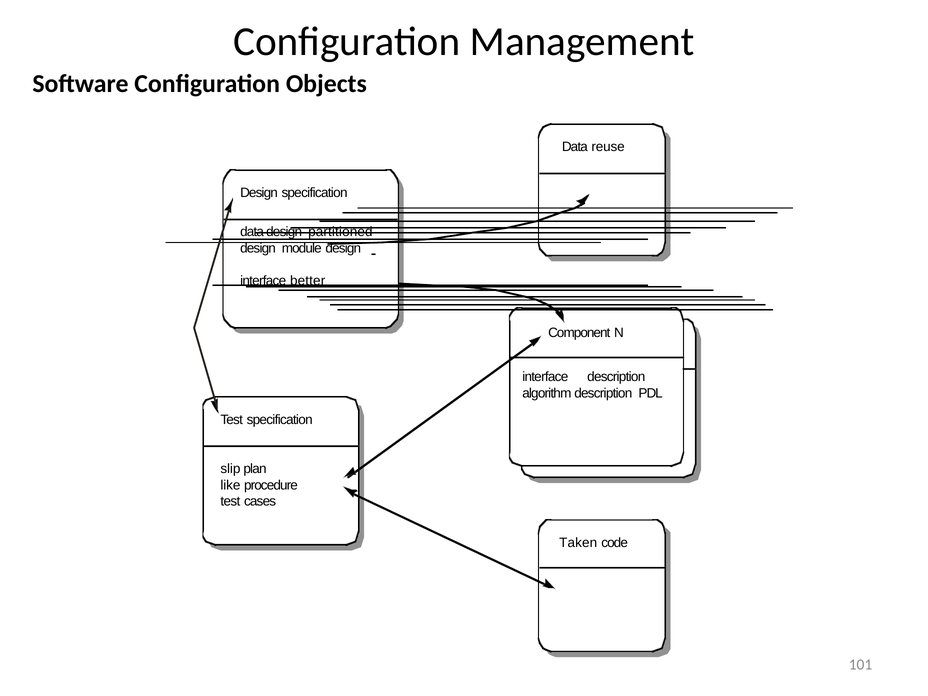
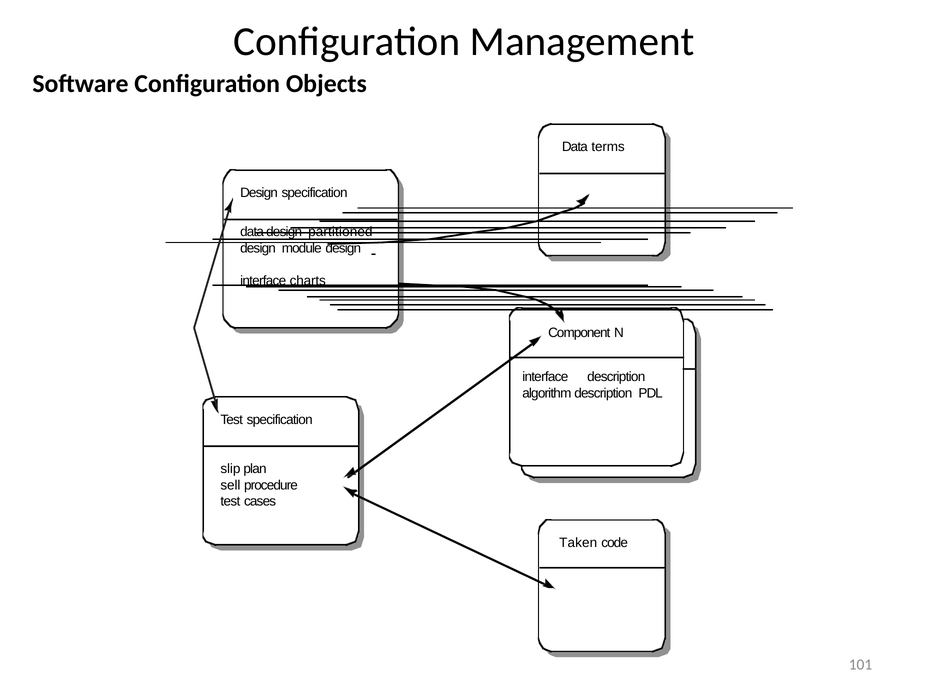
reuse: reuse -> terms (608, 147)
better: better -> charts (308, 281)
like: like -> sell (230, 485)
